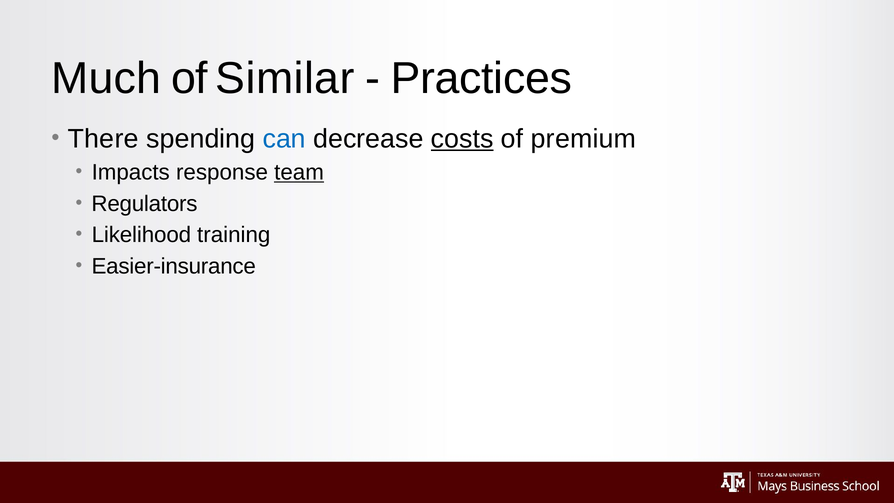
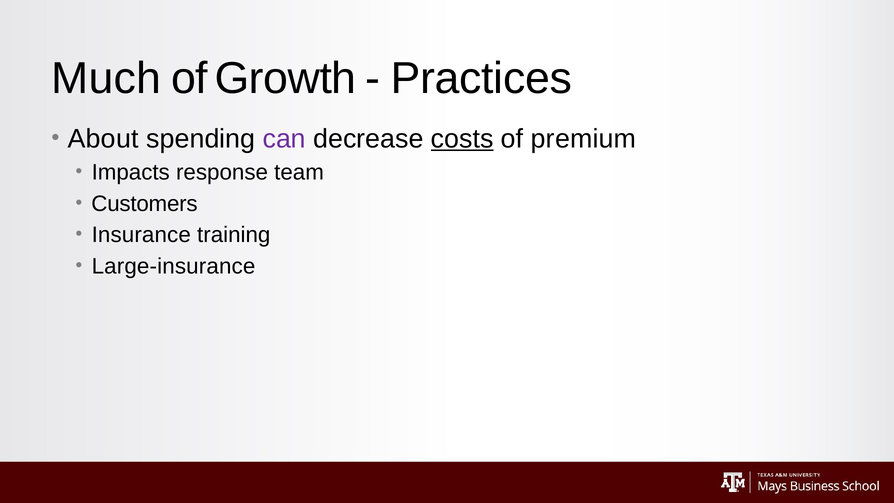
Similar: Similar -> Growth (285, 79)
There: There -> About (103, 139)
can colour: blue -> purple (284, 139)
team underline: present -> none (299, 172)
Regulators: Regulators -> Customers (144, 204)
Likelihood: Likelihood -> Insurance (141, 235)
Easier-insurance: Easier-insurance -> Large-insurance (173, 266)
